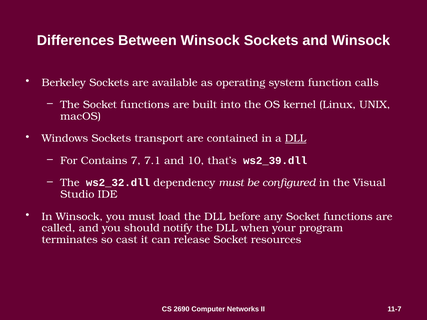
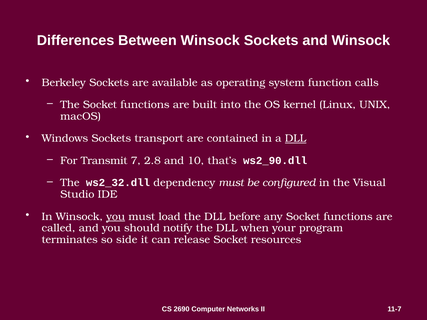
Contains: Contains -> Transmit (104, 161)
7.1: 7.1 -> 2.8 (152, 161)
ws2_39.dll: ws2_39.dll -> ws2_90.dll (275, 161)
you underline: none -> present (116, 217)
cast: cast -> side (127, 240)
